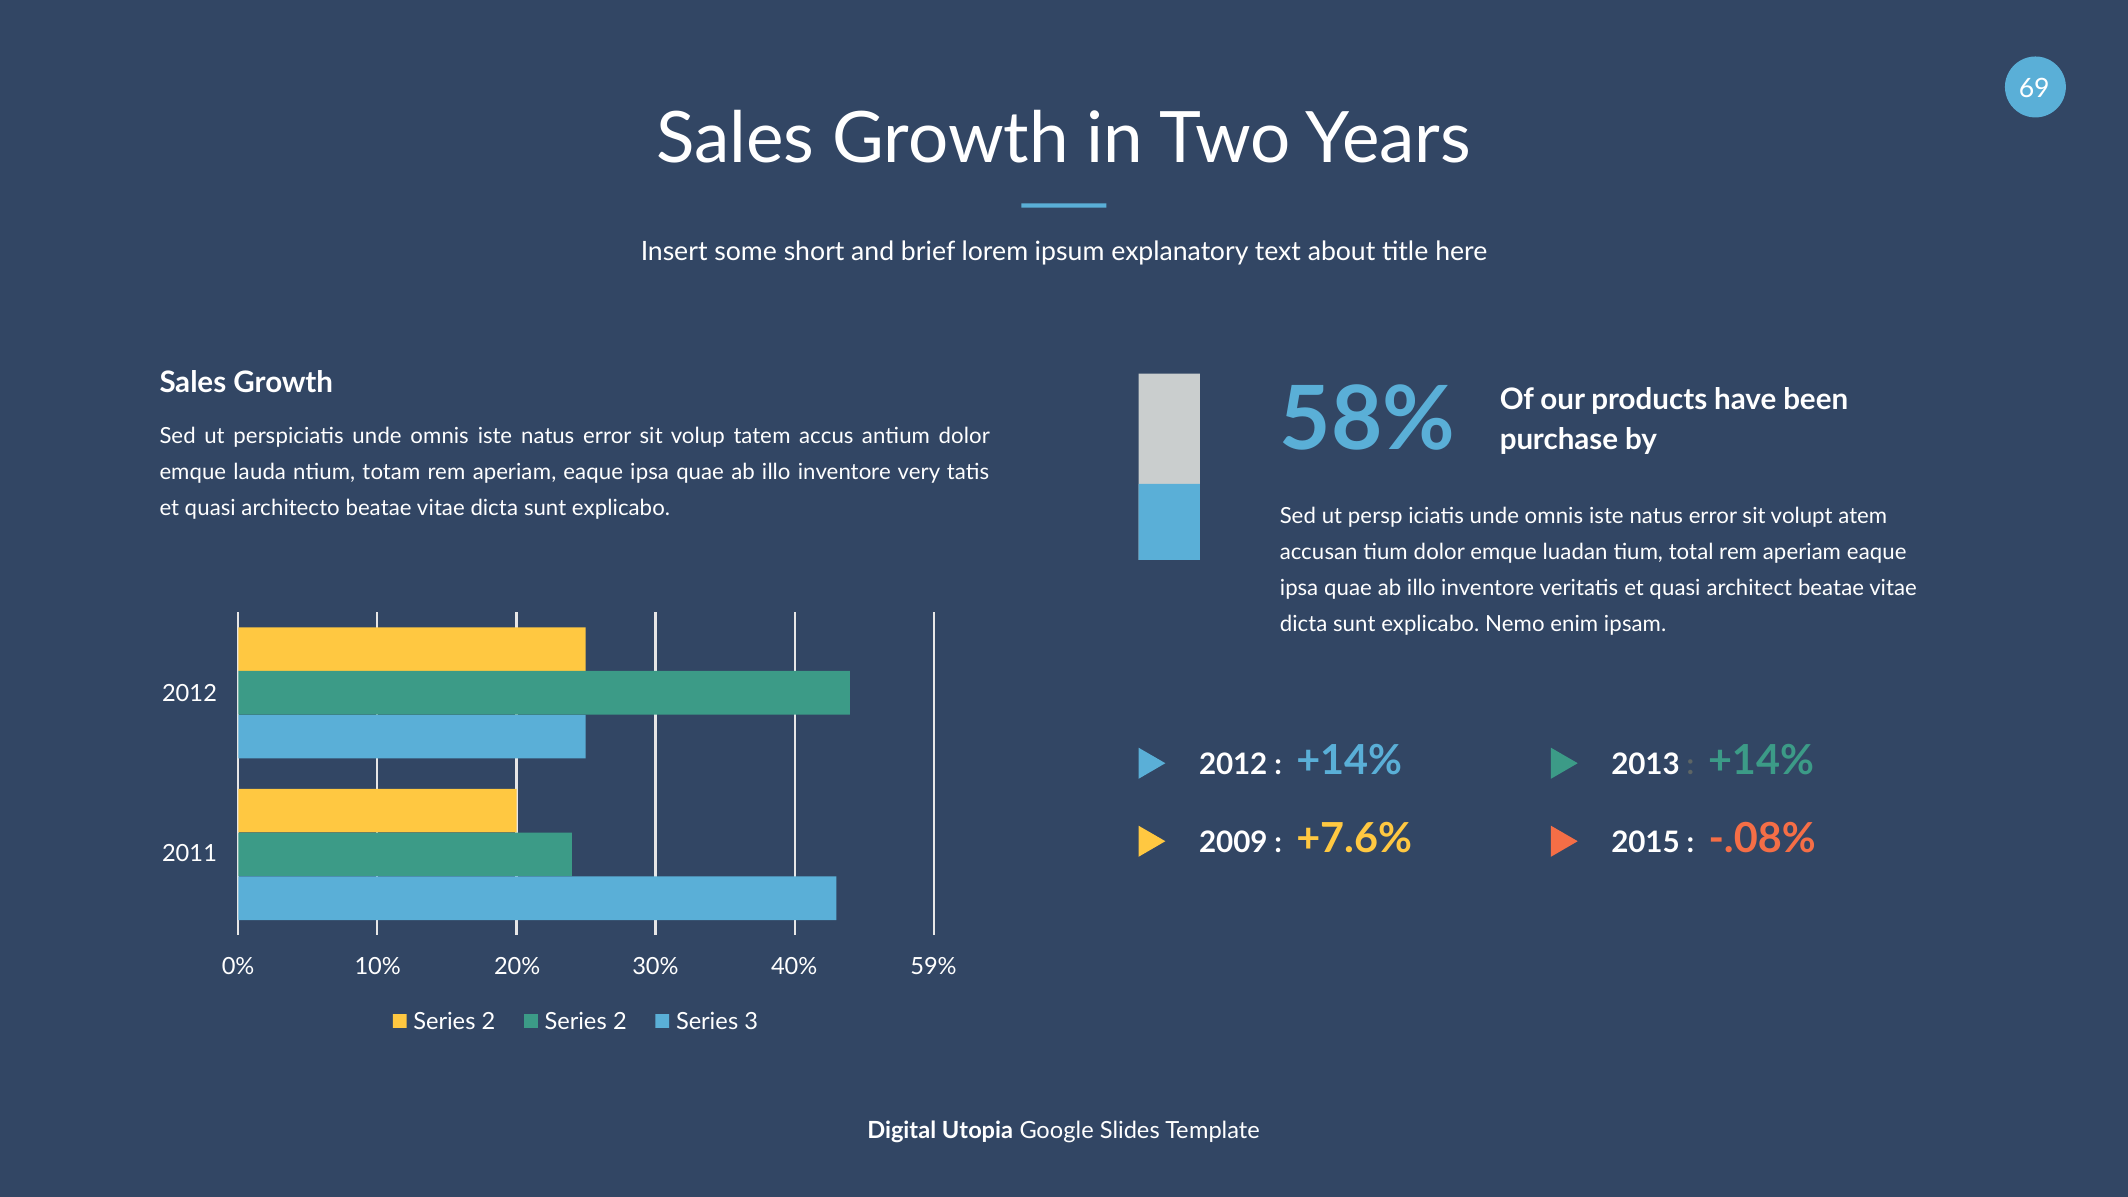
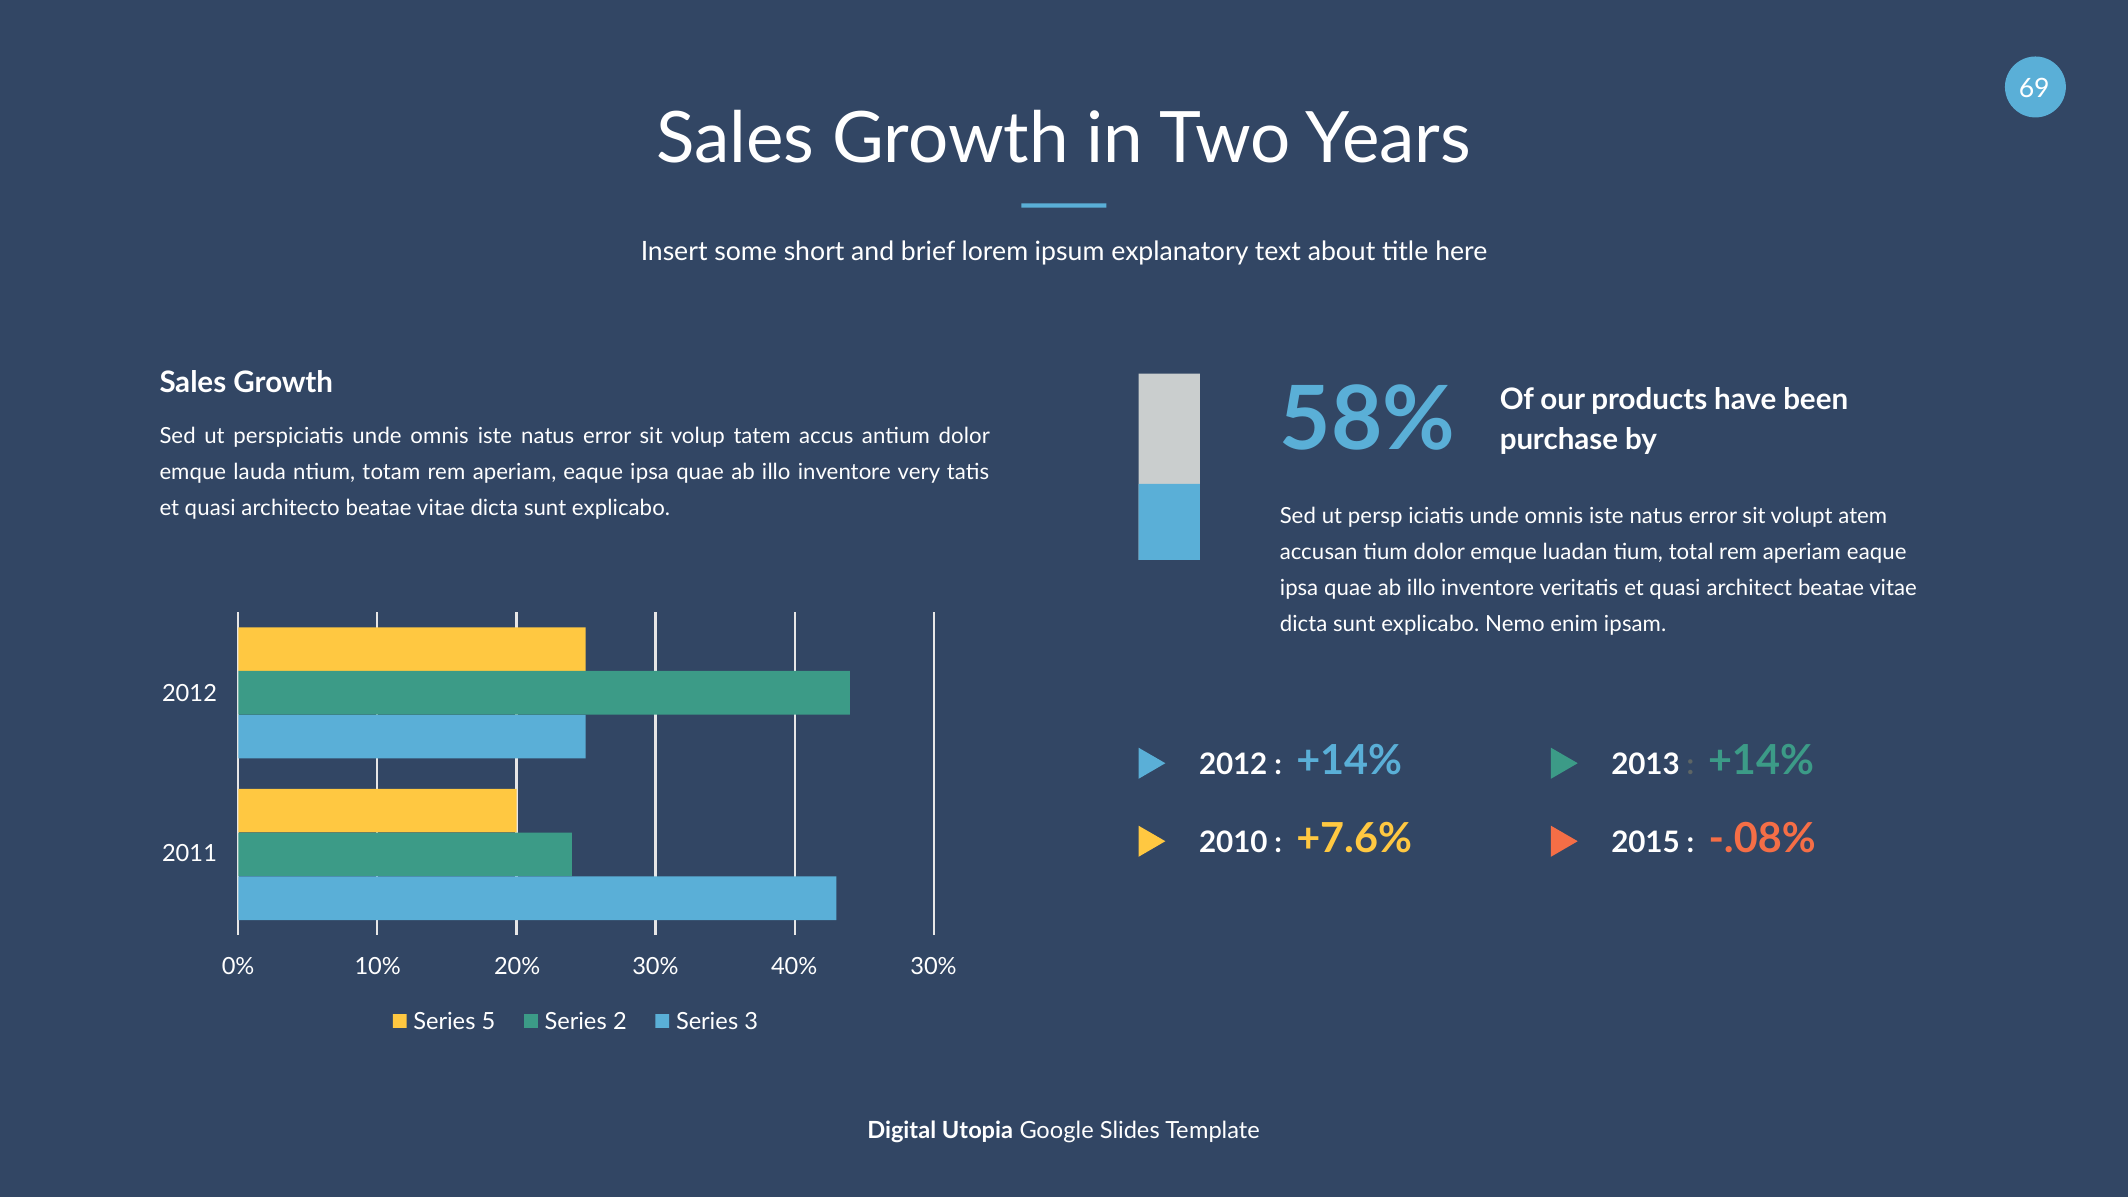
2009: 2009 -> 2010 (1233, 843)
40% 59%: 59% -> 30% (934, 967)
2: 2 -> 5 (489, 1022)
